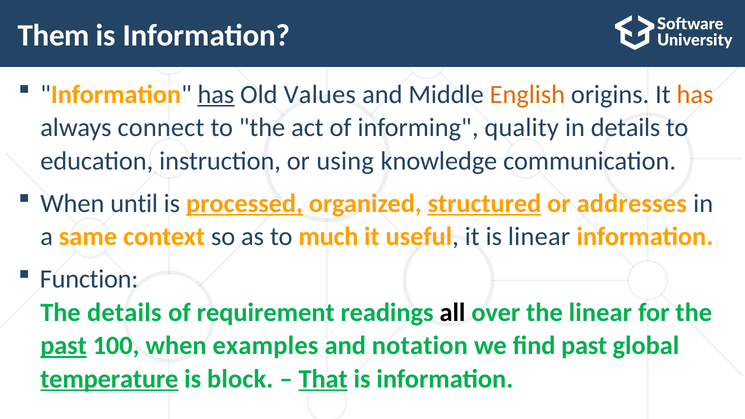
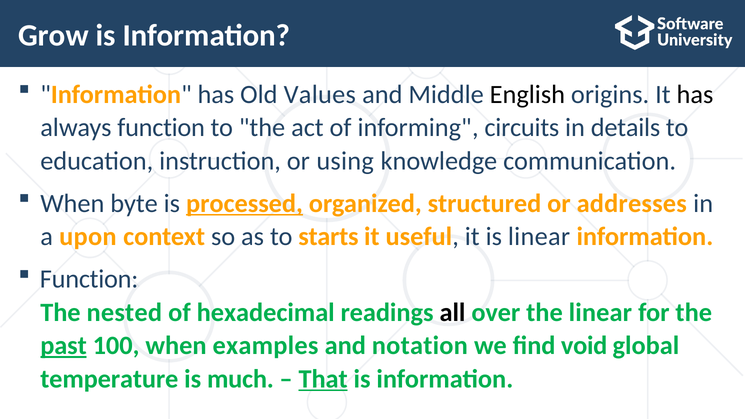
Them: Them -> Grow (53, 35)
has underline: present -> none (216, 95)
English colour: orange -> black (527, 95)
has colour: orange -> black (695, 95)
always connect: connect -> function (161, 128)
quality: quality -> circuits (522, 128)
until: until -> byte (134, 204)
structured underline: present -> none (484, 204)
same: same -> upon (88, 237)
much: much -> starts (328, 237)
The details: details -> nested (124, 312)
requirement: requirement -> hexadecimal (266, 312)
find past: past -> void (584, 346)
temperature underline: present -> none (109, 379)
block: block -> much (240, 379)
